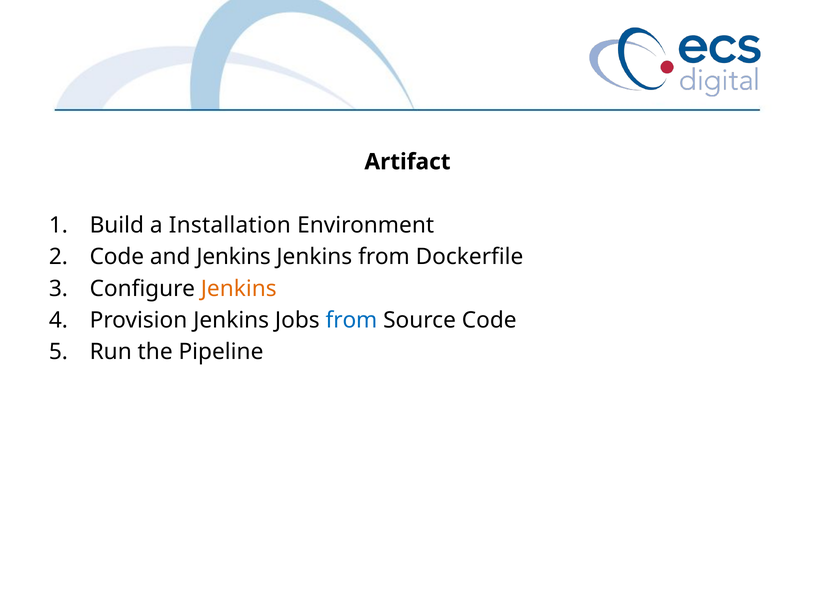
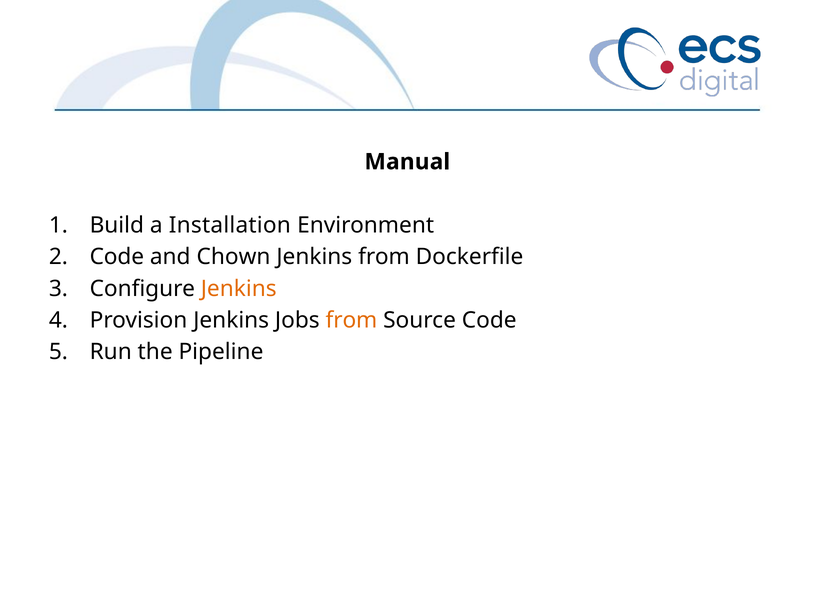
Artifact: Artifact -> Manual (407, 162)
and Jenkins: Jenkins -> Chown (234, 257)
from colour: blue -> orange (351, 320)
